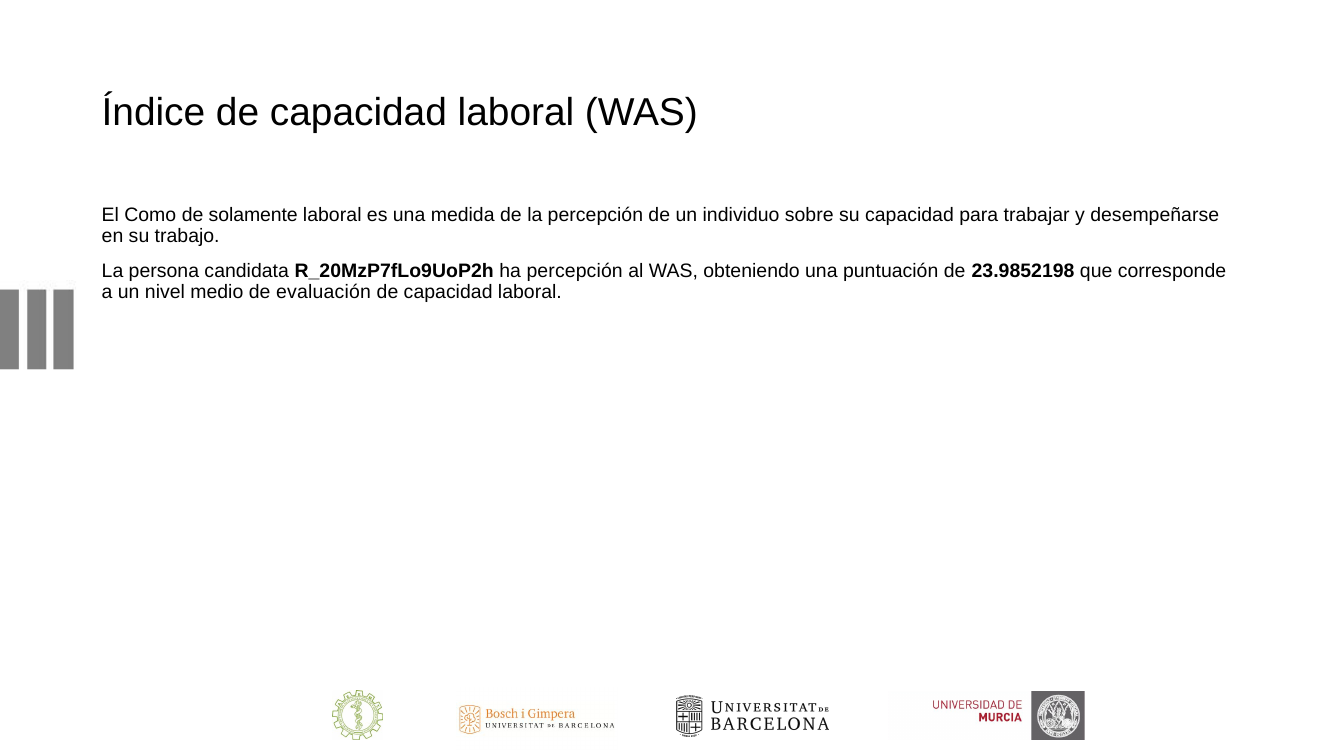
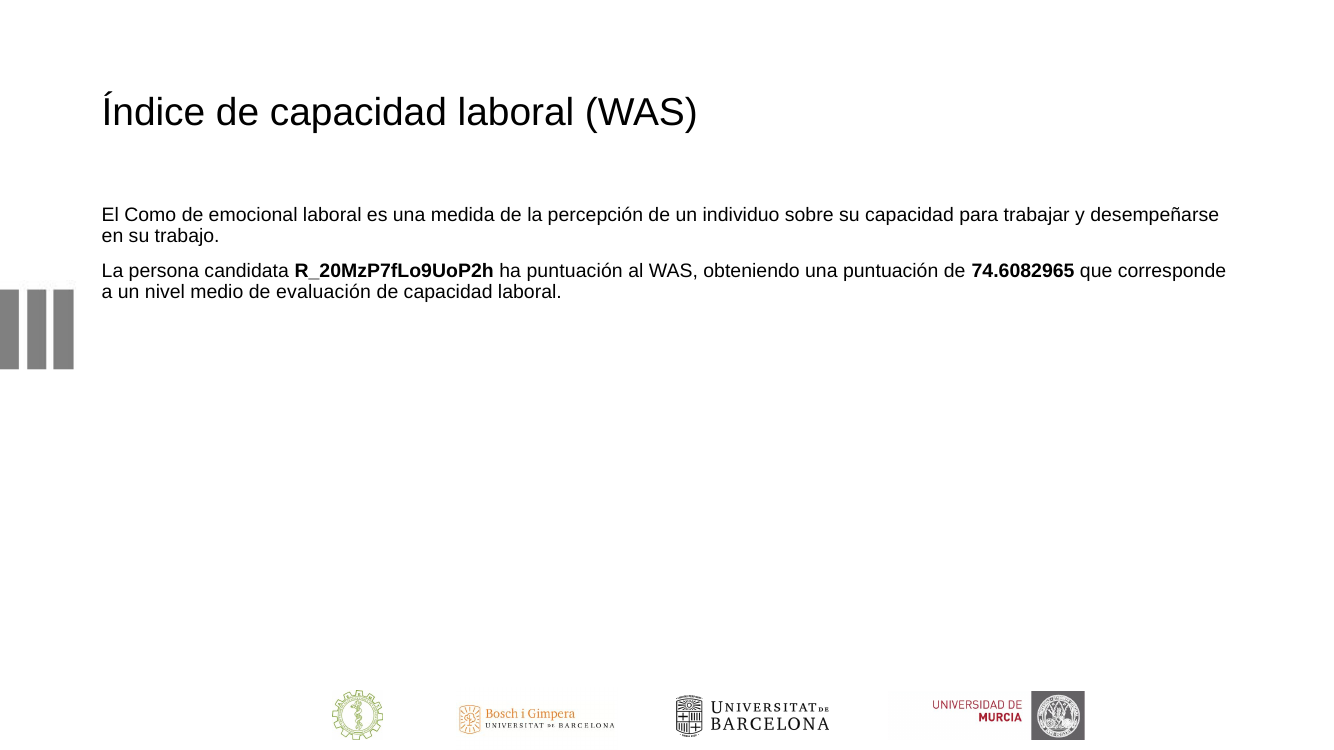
solamente: solamente -> emocional (253, 215)
ha percepción: percepción -> puntuación (575, 271)
23.9852198: 23.9852198 -> 74.6082965 (1023, 271)
